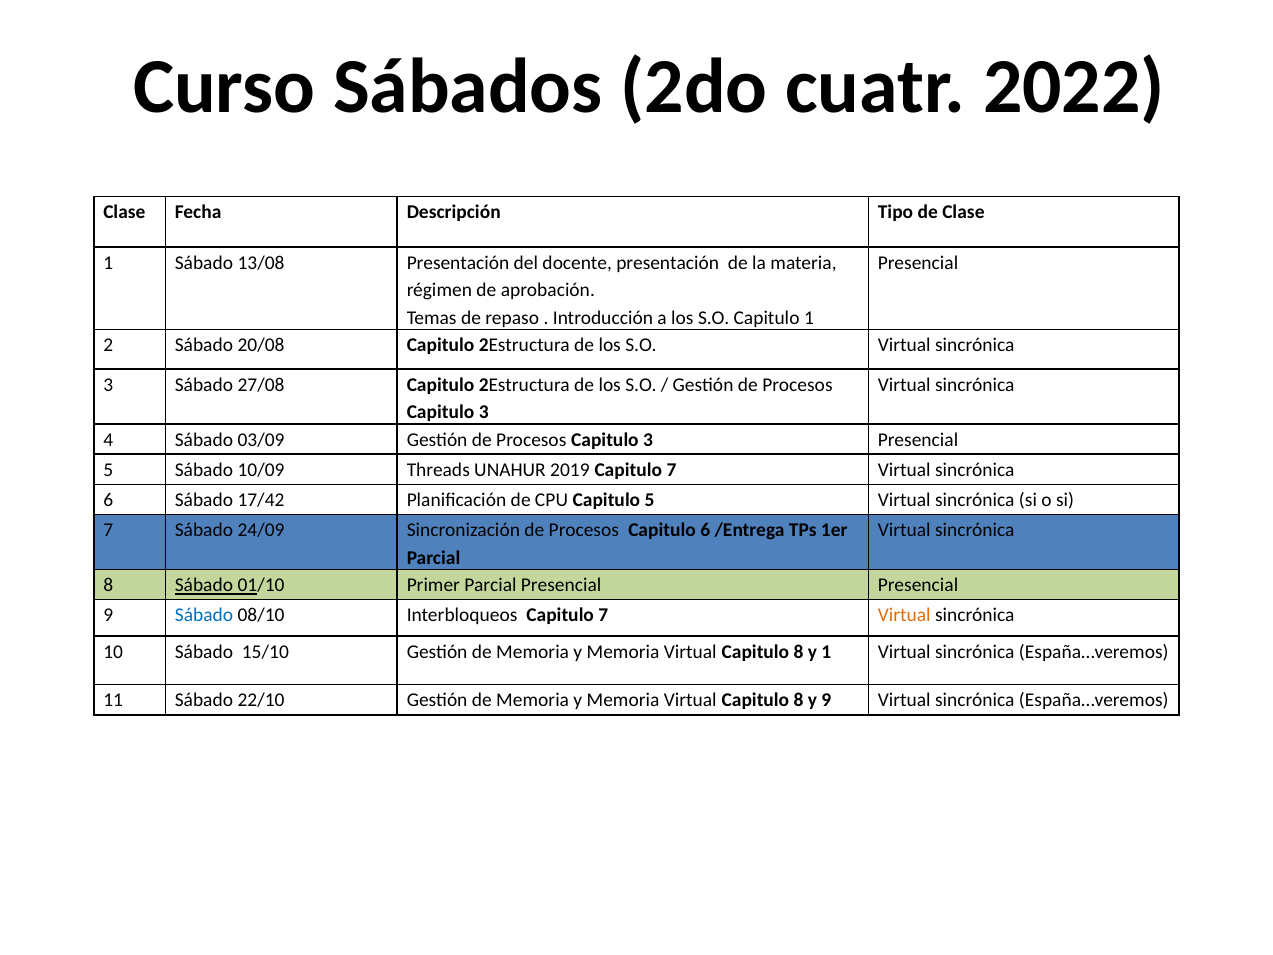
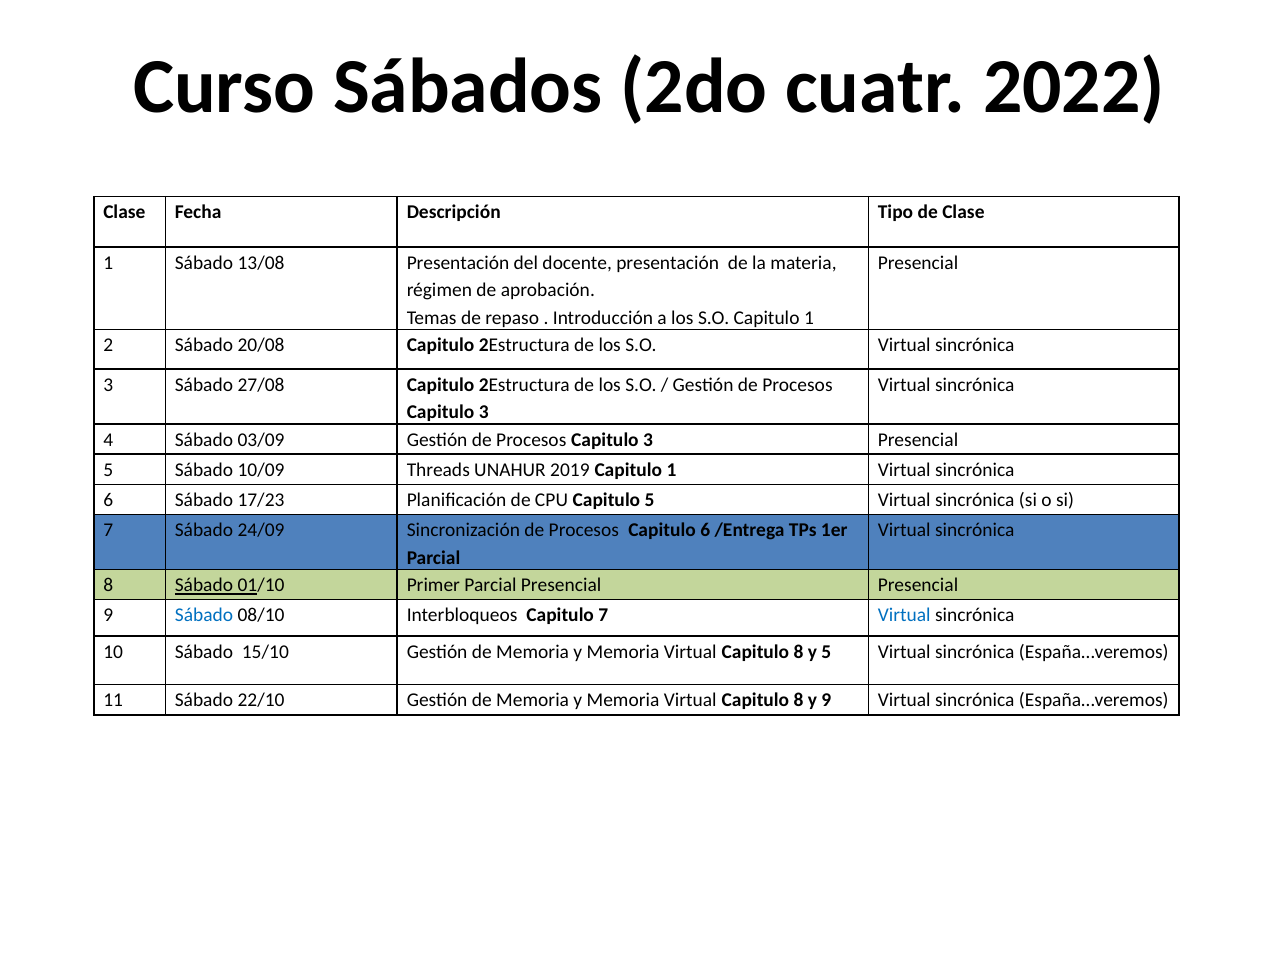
2019 Capitulo 7: 7 -> 1 (671, 470)
17/42: 17/42 -> 17/23 (261, 500)
Virtual colour: orange -> blue (904, 615)
y 1: 1 -> 5 (826, 651)
